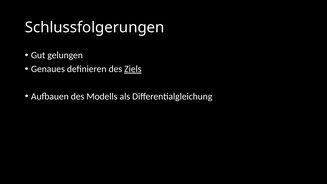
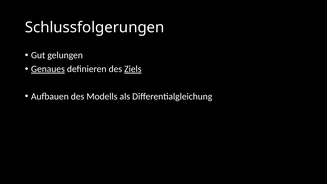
Genaues underline: none -> present (48, 69)
